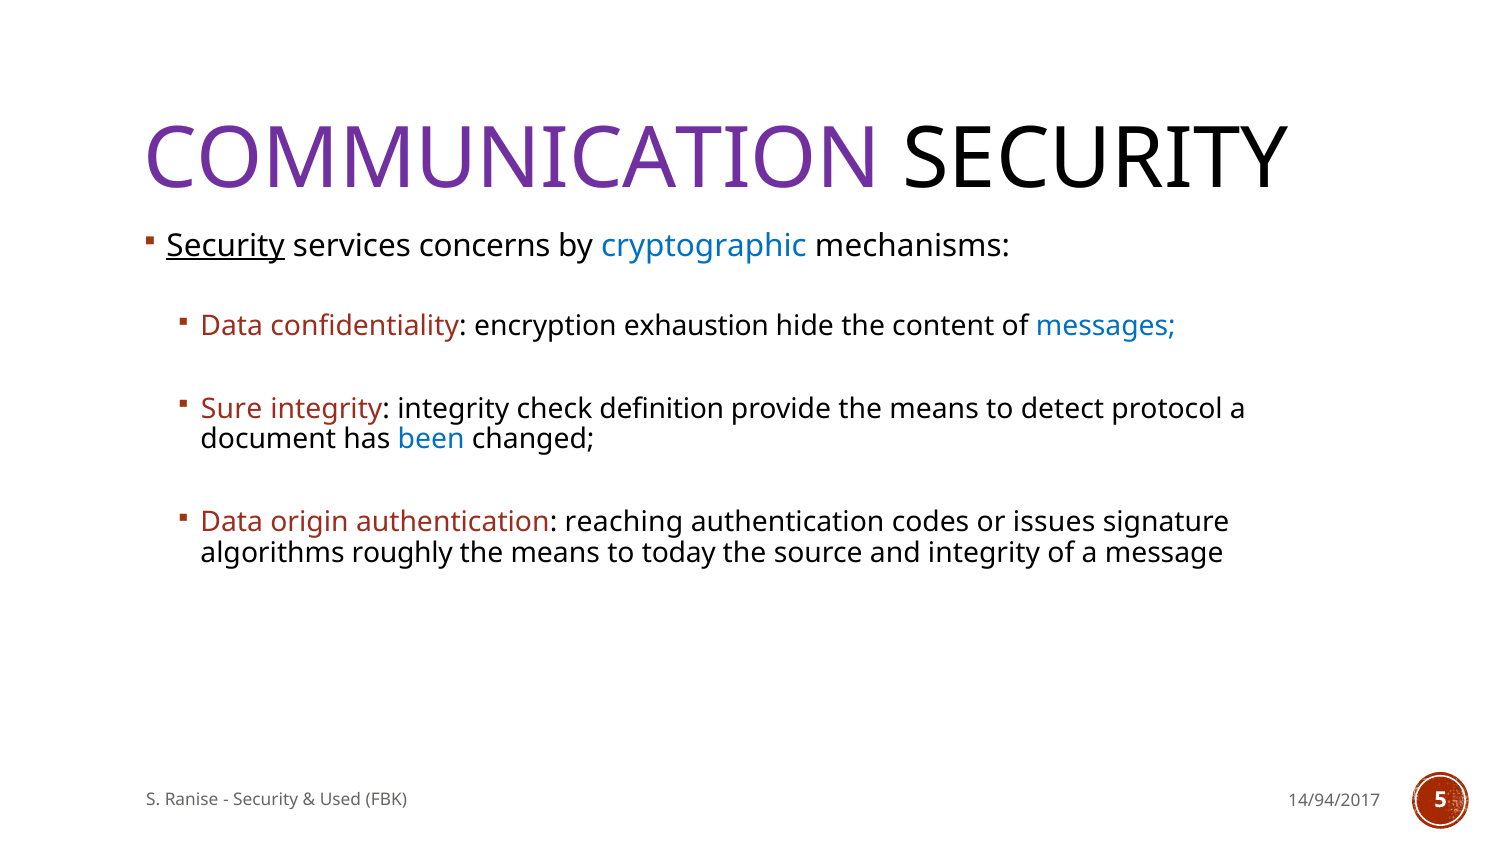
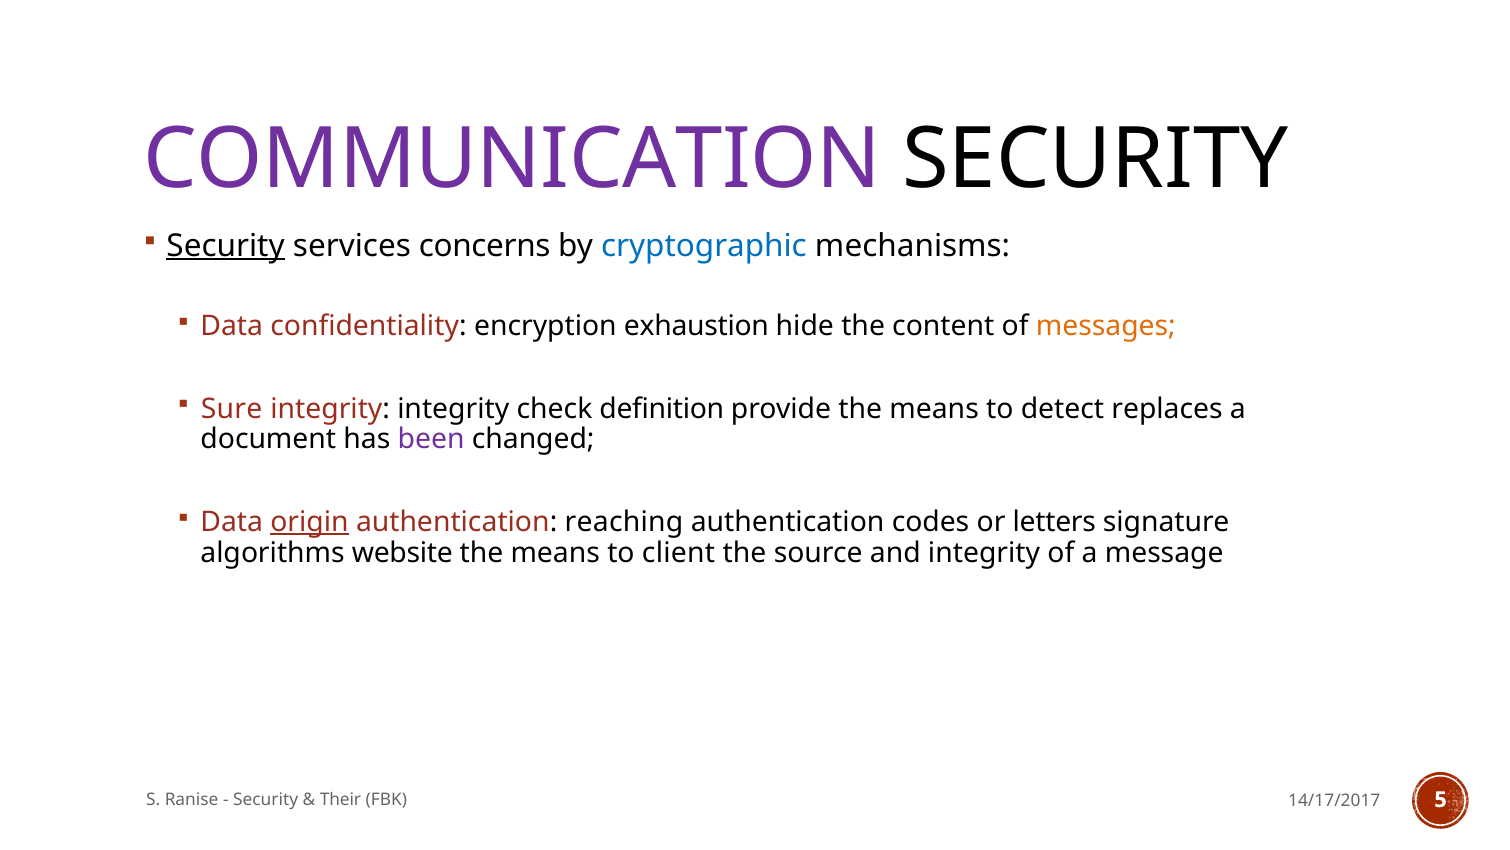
messages colour: blue -> orange (1106, 326)
protocol: protocol -> replaces (1167, 408)
been colour: blue -> purple (431, 439)
origin underline: none -> present (310, 522)
issues: issues -> letters (1054, 522)
roughly: roughly -> website (402, 552)
today: today -> client (679, 552)
Used: Used -> Their (341, 799)
14/94/2017: 14/94/2017 -> 14/17/2017 (1334, 801)
